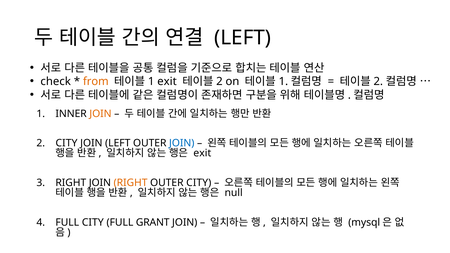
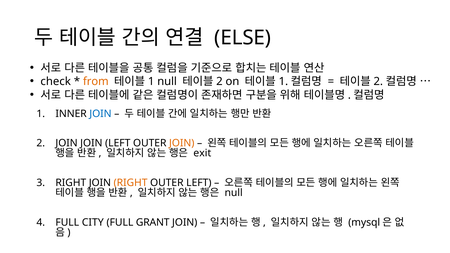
LEFT: LEFT -> ELSE (243, 38)
exit: exit -> null (167, 82)
JOIN colour: orange -> blue (100, 114)
CITY: CITY -> JOIN (67, 143)
JOIN colour: blue -> orange (182, 143)
OUTER CITY: CITY -> LEFT (199, 183)
